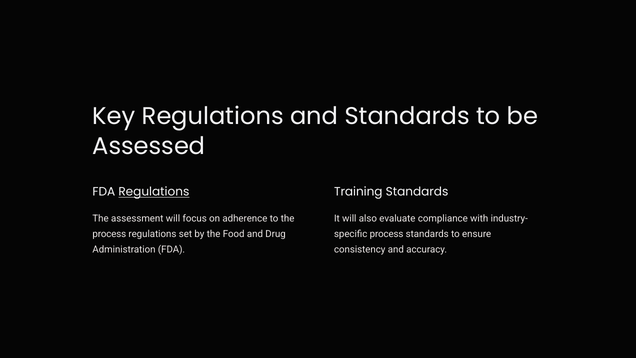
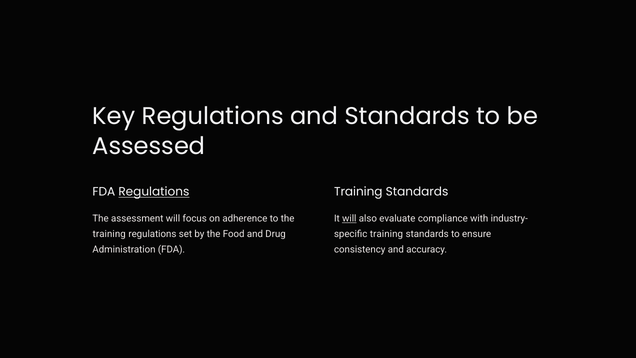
will underline: none -> present (349, 218)
process: process -> training (109, 234)
process: process -> training (386, 234)
